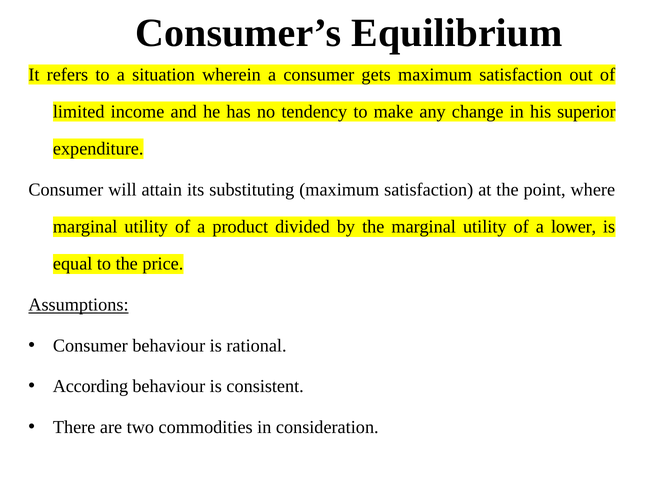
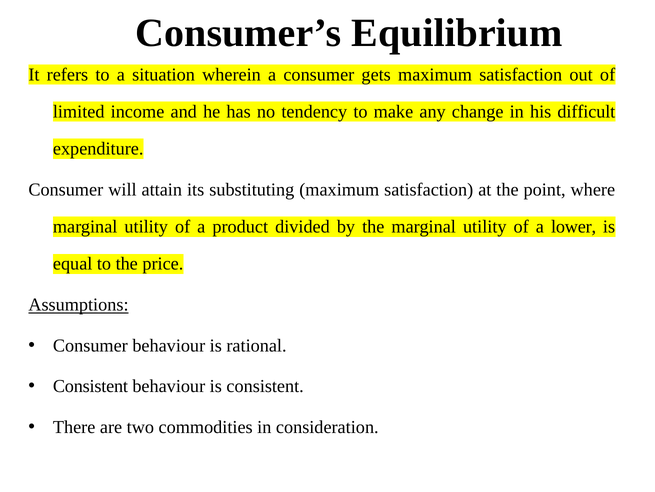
superior: superior -> difficult (586, 112)
According: According -> Consistent (90, 386)
